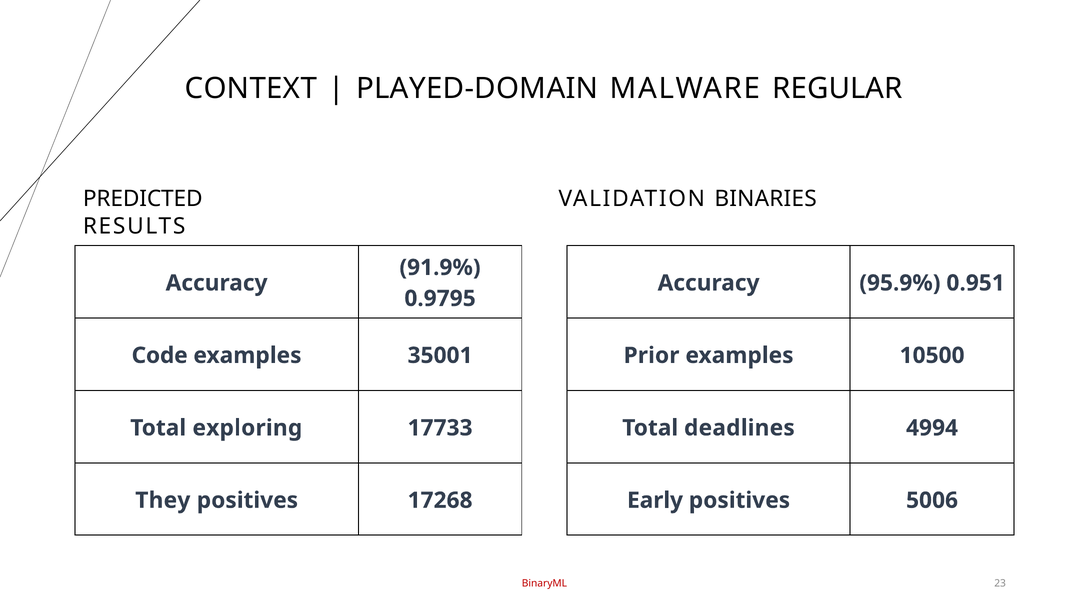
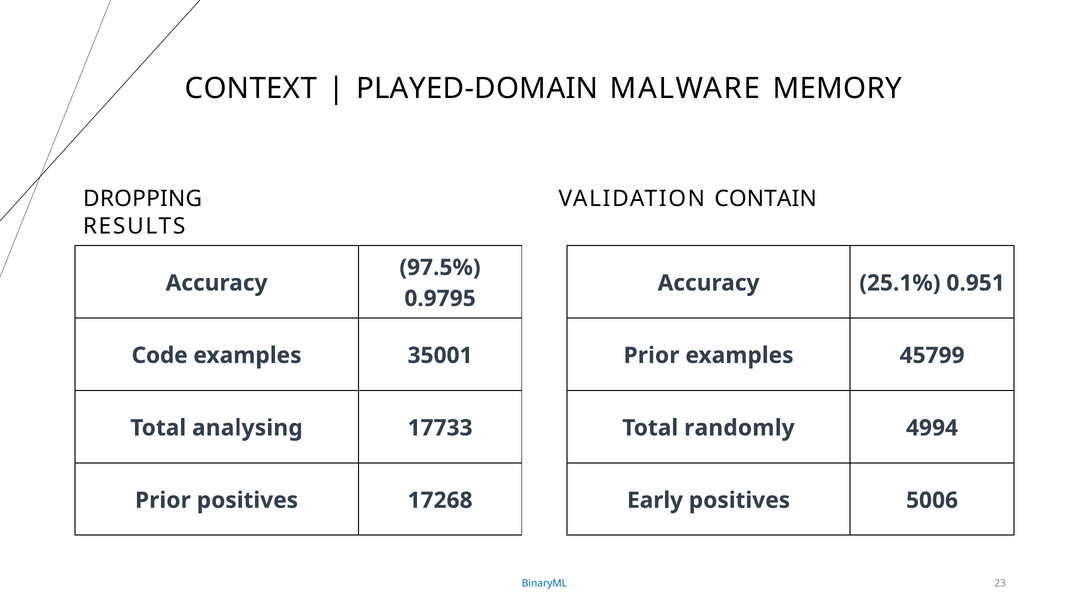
REGULAR: REGULAR -> MEMORY (837, 89)
PREDICTED: PREDICTED -> DROPPING (143, 199)
BINARIES: BINARIES -> CONTAIN (766, 199)
91.9%: 91.9% -> 97.5% (440, 268)
95.9%: 95.9% -> 25.1% (900, 283)
10500: 10500 -> 45799 (932, 356)
exploring: exploring -> analysing (247, 428)
deadlines: deadlines -> randomly (739, 428)
They: They -> Prior (163, 501)
BinaryML colour: red -> blue (544, 584)
